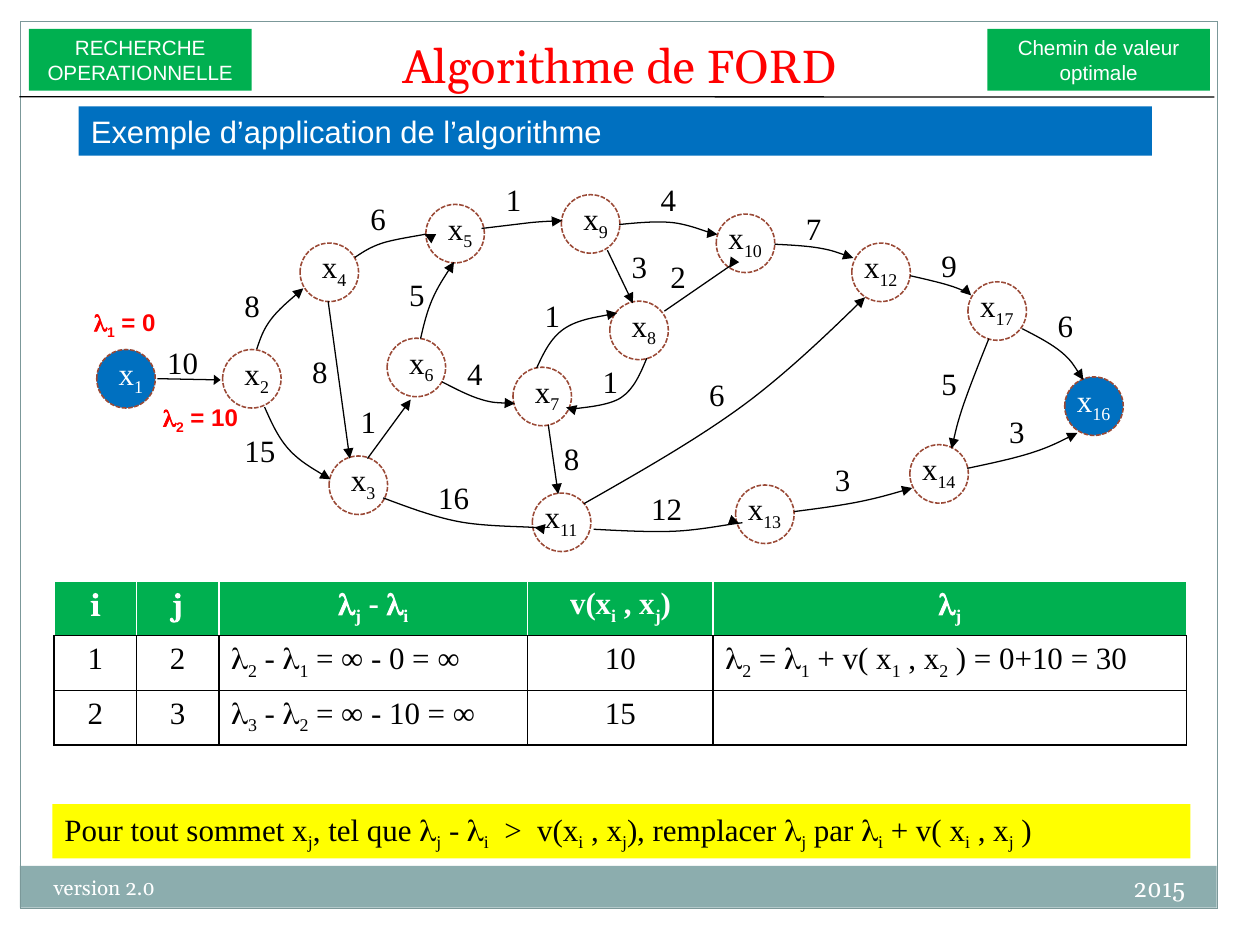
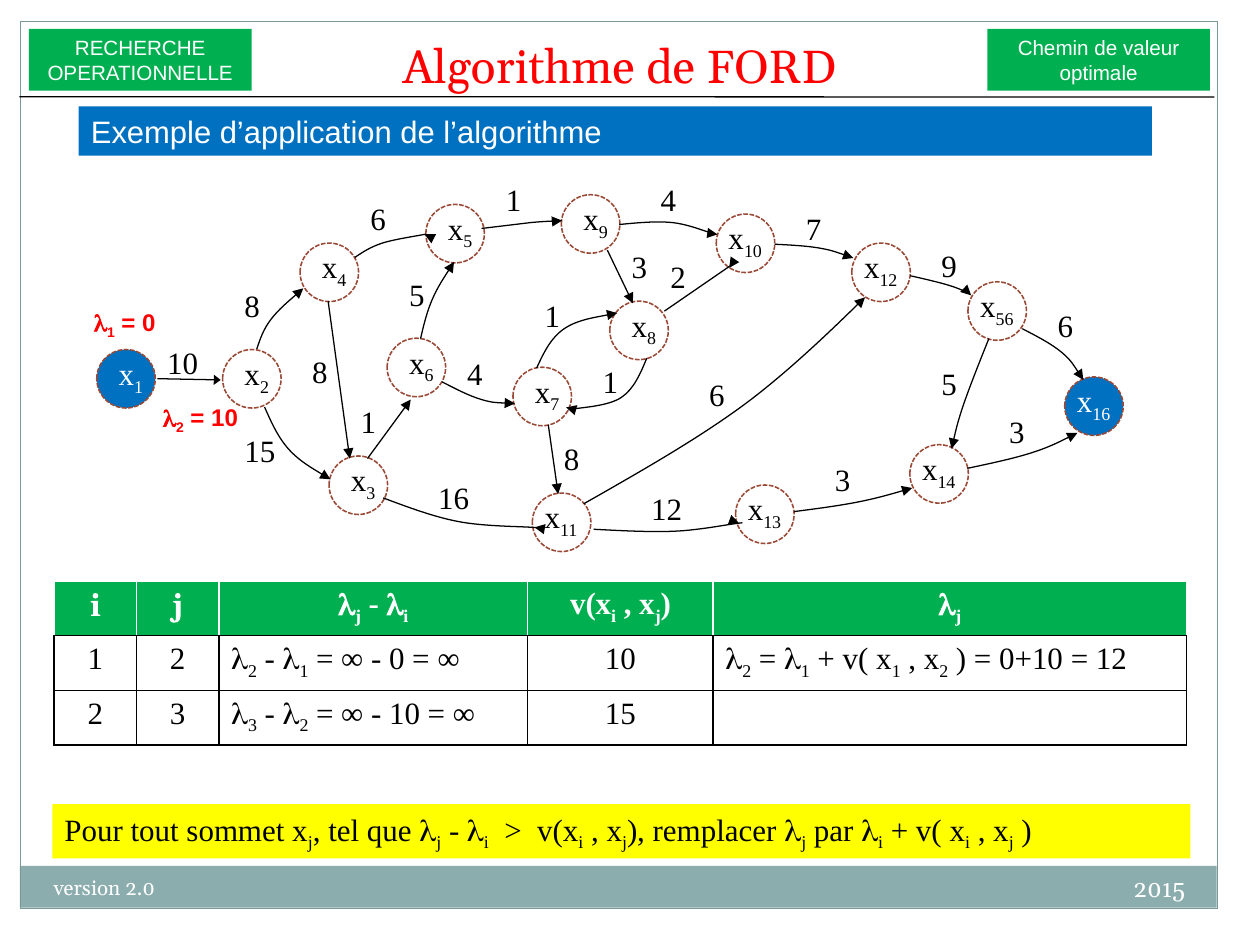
17: 17 -> 56 (1005, 320)
30: 30 -> 12 (1111, 660)
